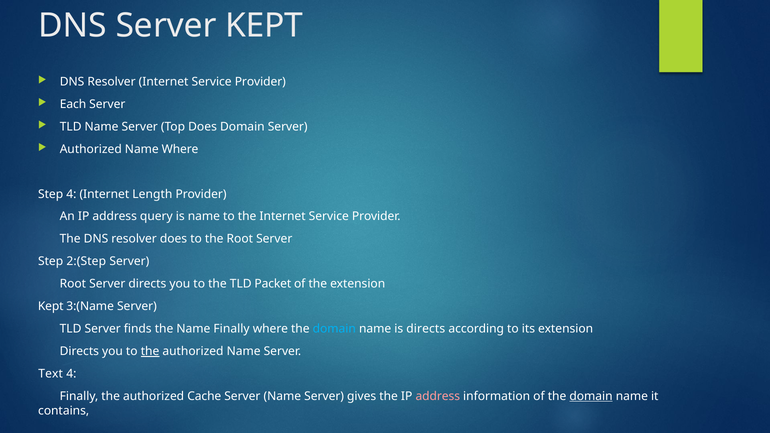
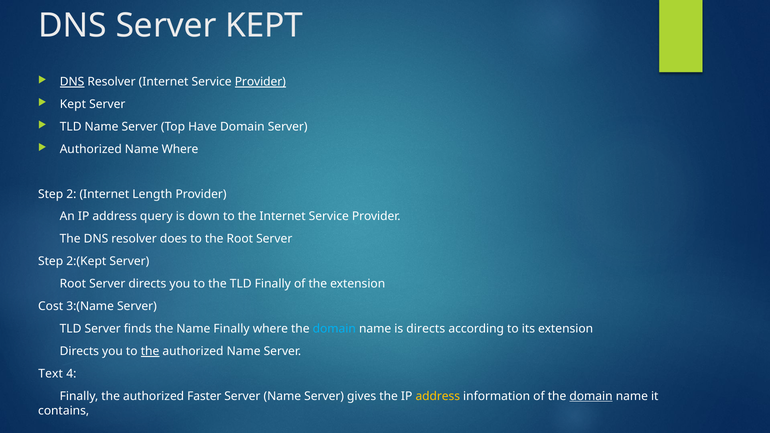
DNS underline: none -> present (72, 82)
Provider underline: none -> present (260, 82)
Each: Each -> Kept (73, 104)
Top Does: Does -> Have (203, 127)
Step 4: 4 -> 2 (71, 194)
is name: name -> down (204, 217)
2:(Step: 2:(Step -> 2:(Kept (86, 261)
TLD Packet: Packet -> Finally (273, 284)
Kept: Kept -> Cost (51, 306)
Cache: Cache -> Faster (204, 396)
address colour: pink -> yellow (438, 396)
